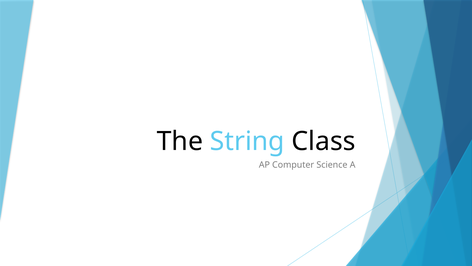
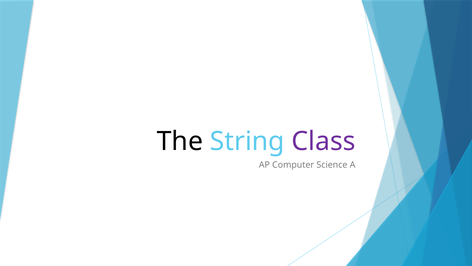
Class colour: black -> purple (323, 141)
